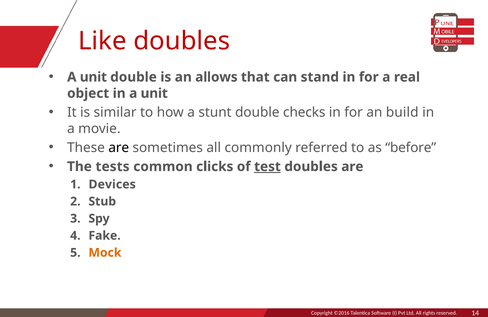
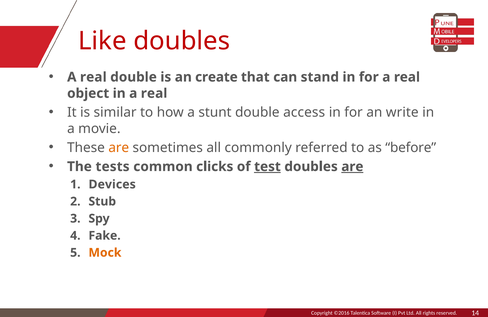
unit: unit -> real (93, 77)
allows: allows -> create (216, 77)
in a unit: unit -> real (154, 93)
checks: checks -> access (304, 112)
build: build -> write (402, 112)
are colour: black -> orange (119, 148)
are underline: none -> present (352, 167)
